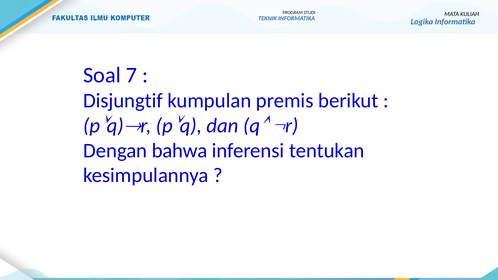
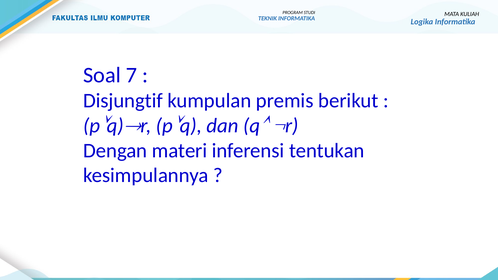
bahwa: bahwa -> materi (180, 151)
